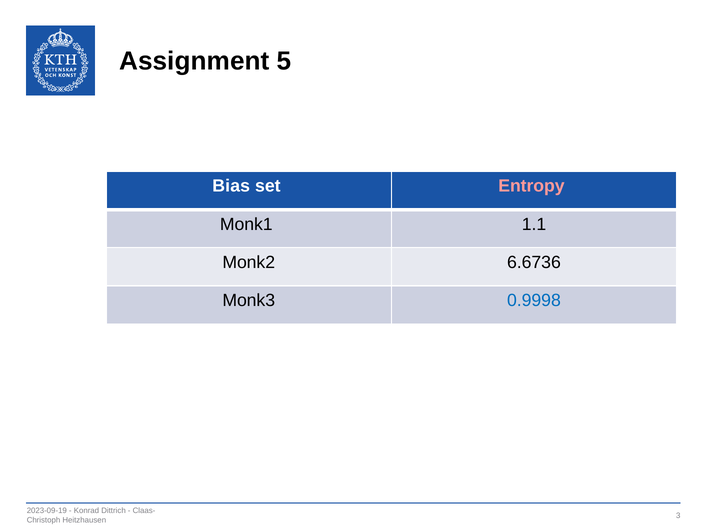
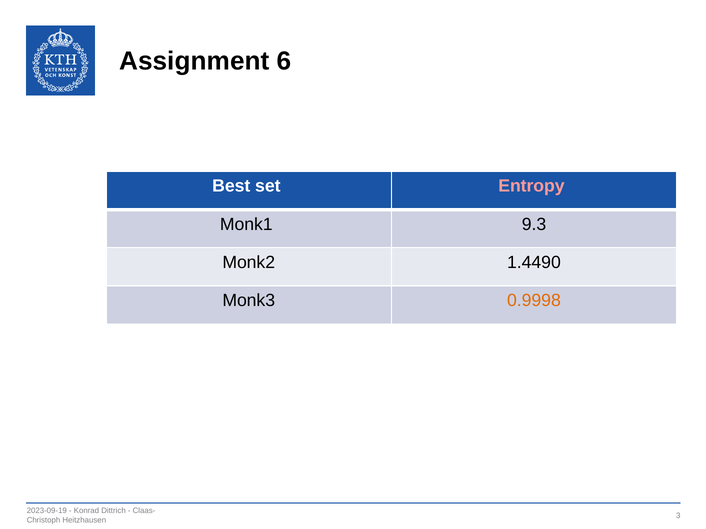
5: 5 -> 6 (284, 61)
Bias: Bias -> Best (231, 186)
1.1: 1.1 -> 9.3 (534, 224)
6.6736: 6.6736 -> 1.4490 (534, 263)
0.9998 colour: blue -> orange (534, 301)
